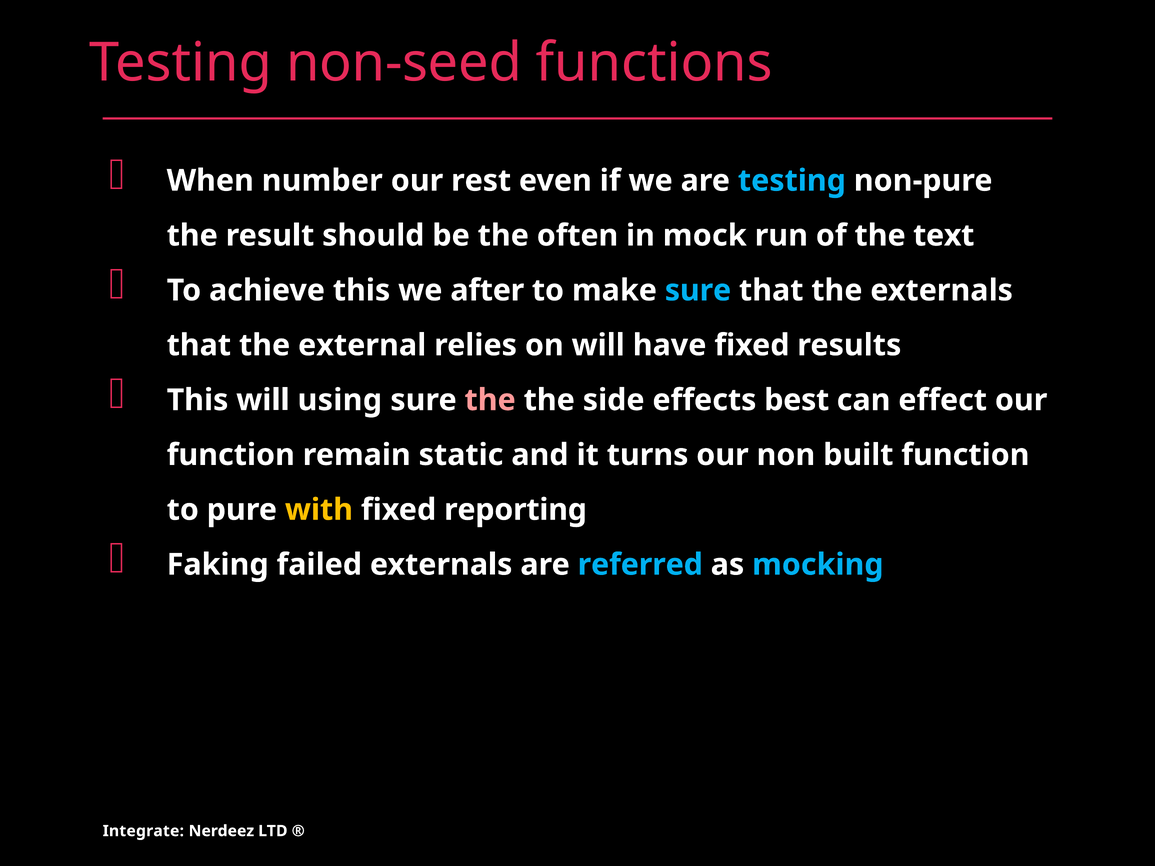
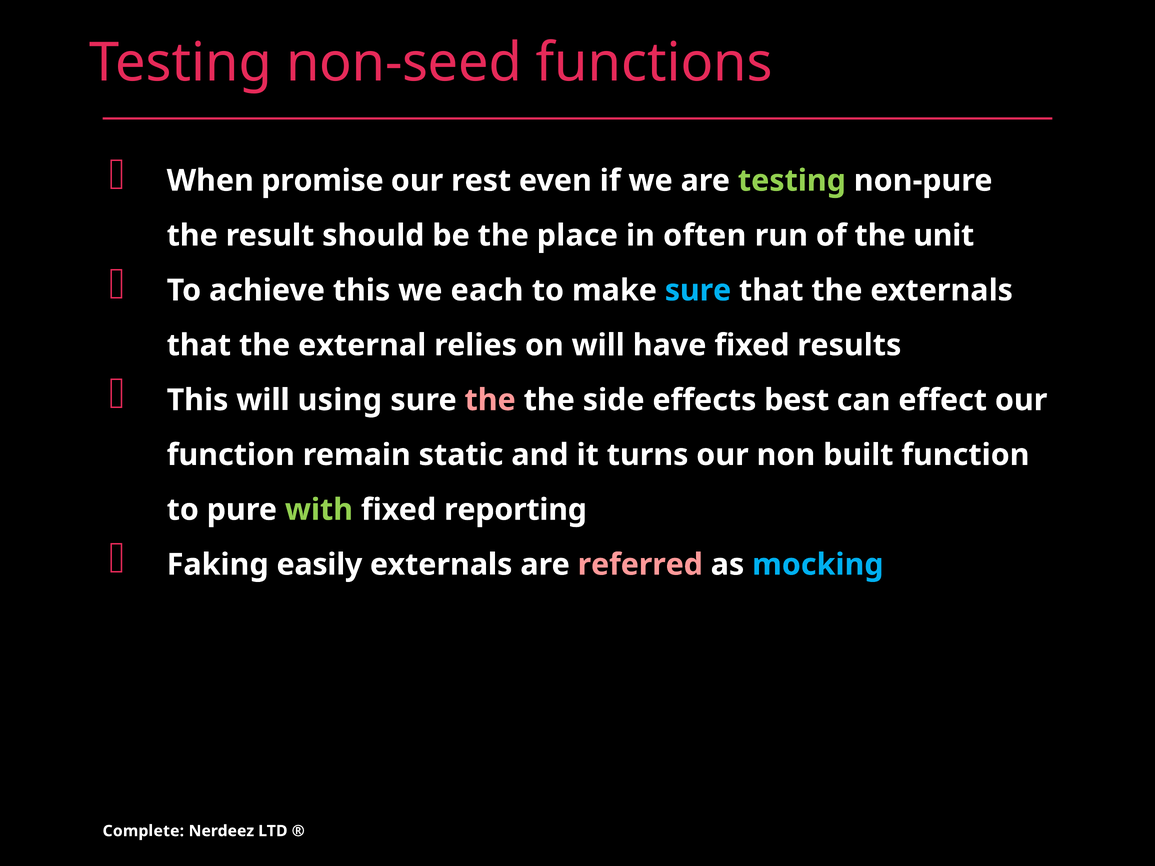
number: number -> promise (322, 181)
testing colour: light blue -> light green (792, 181)
often: often -> place (577, 236)
mock: mock -> often (705, 236)
text: text -> unit (944, 236)
after: after -> each (487, 290)
with colour: yellow -> light green (319, 510)
failed: failed -> easily (319, 565)
referred colour: light blue -> pink (640, 565)
Integrate: Integrate -> Complete (143, 831)
